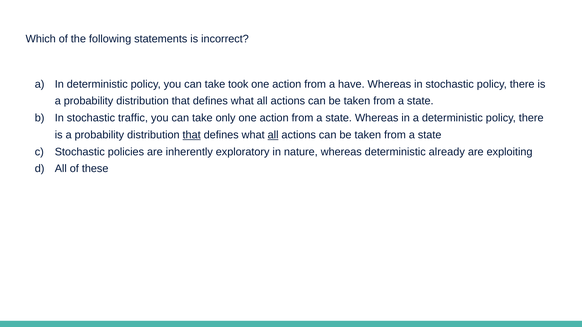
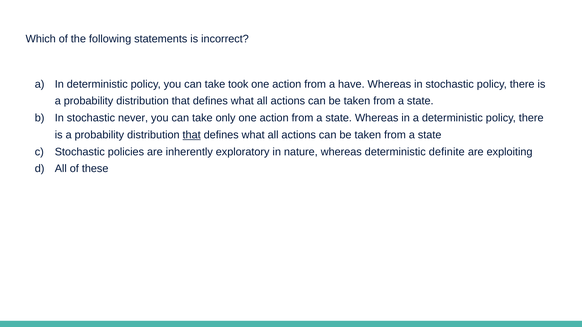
traffic: traffic -> never (133, 118)
all underline: present -> none (273, 135)
already: already -> definite (447, 152)
